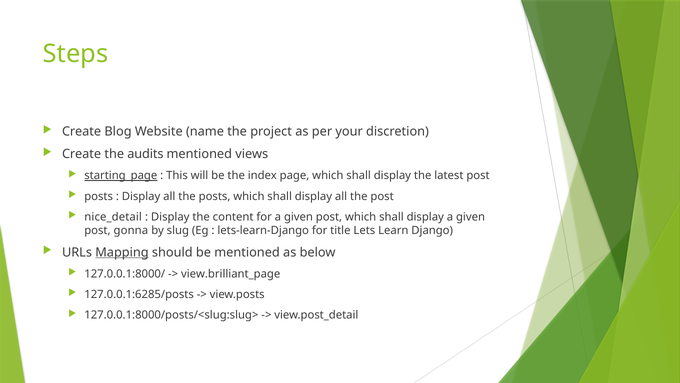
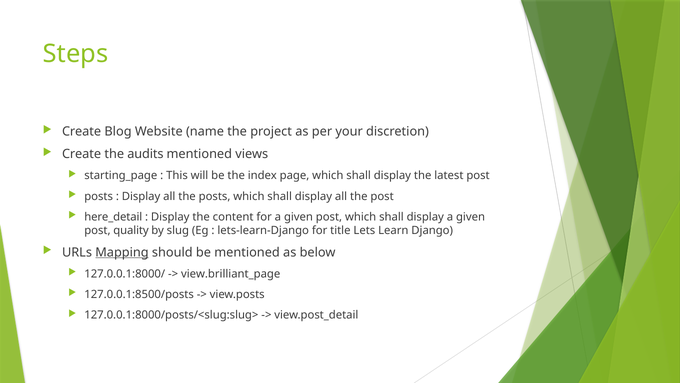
starting_page underline: present -> none (121, 175)
nice_detail: nice_detail -> here_detail (113, 217)
gonna: gonna -> quality (131, 230)
127.0.0.1:6285/posts: 127.0.0.1:6285/posts -> 127.0.0.1:8500/posts (139, 294)
